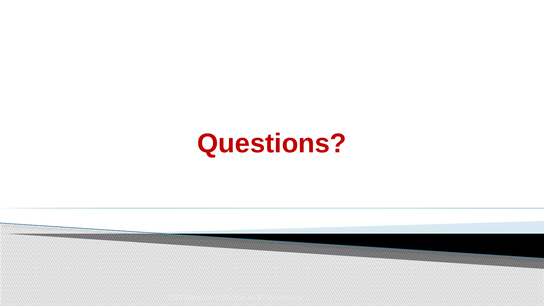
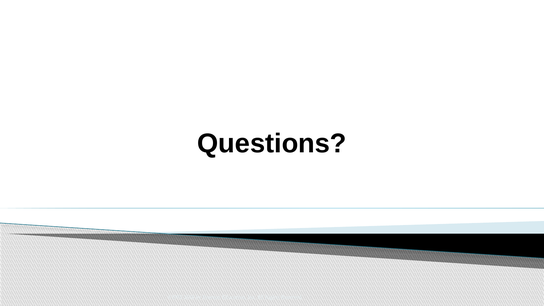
Questions colour: red -> black (272, 143)
